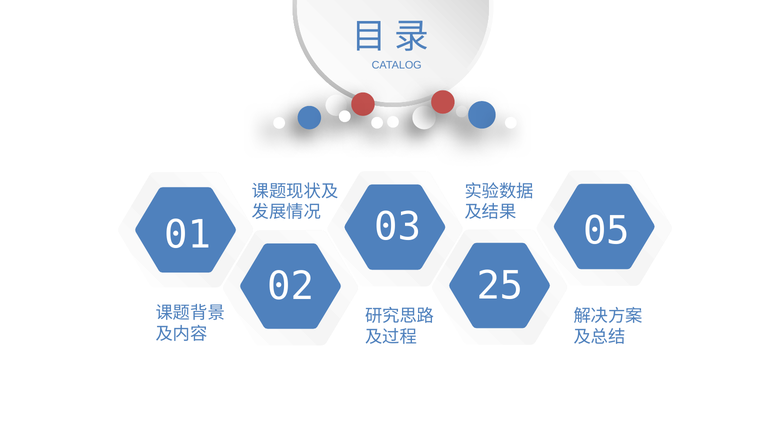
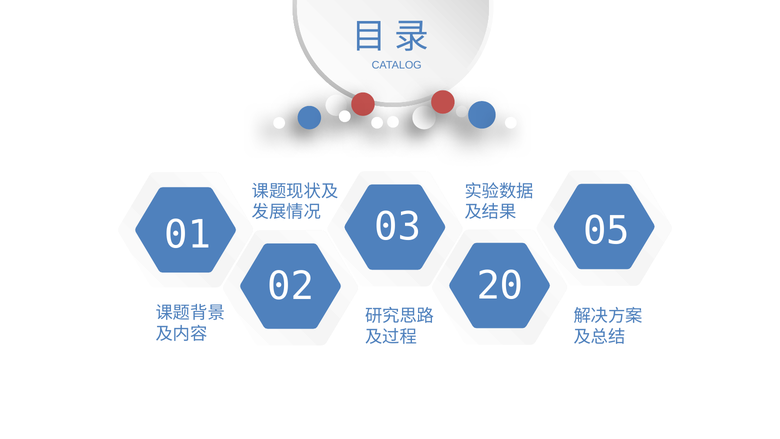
25: 25 -> 20 (500, 286)
